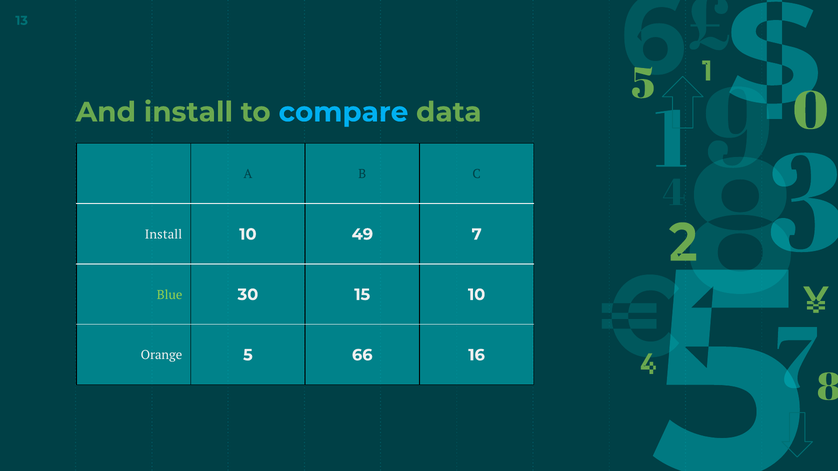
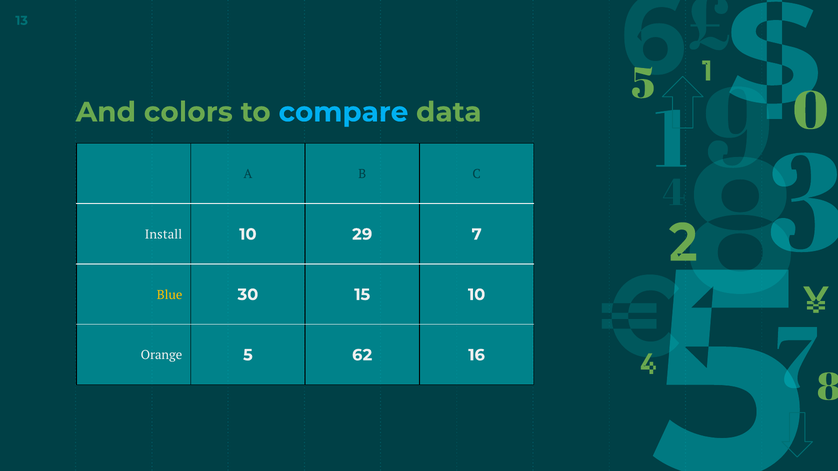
And install: install -> colors (188, 112)
49: 49 -> 29 (362, 234)
Blue colour: light green -> yellow (170, 295)
66: 66 -> 62 (362, 355)
